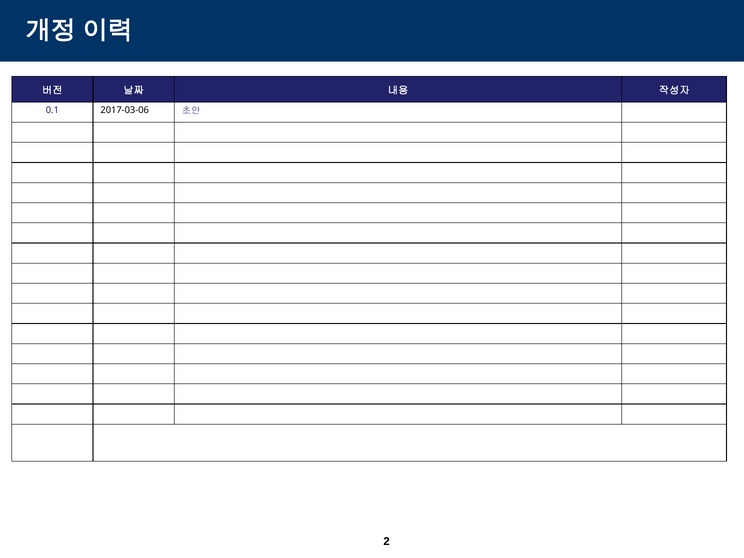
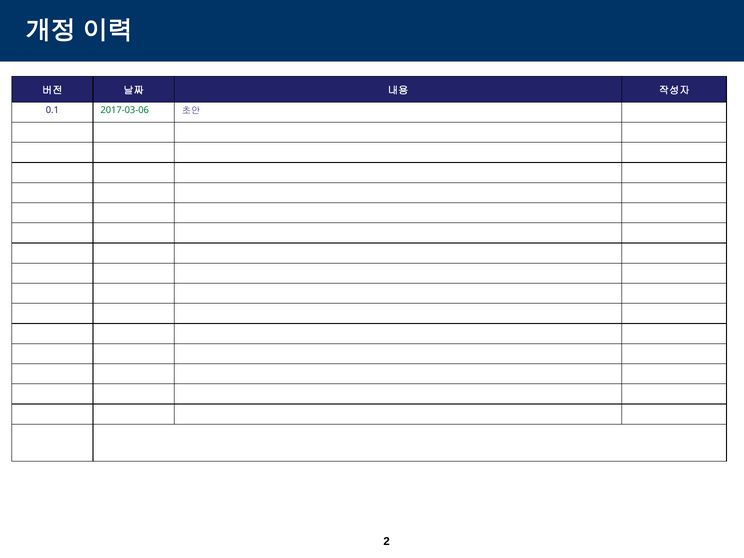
2017-03-06 colour: black -> green (125, 110)
